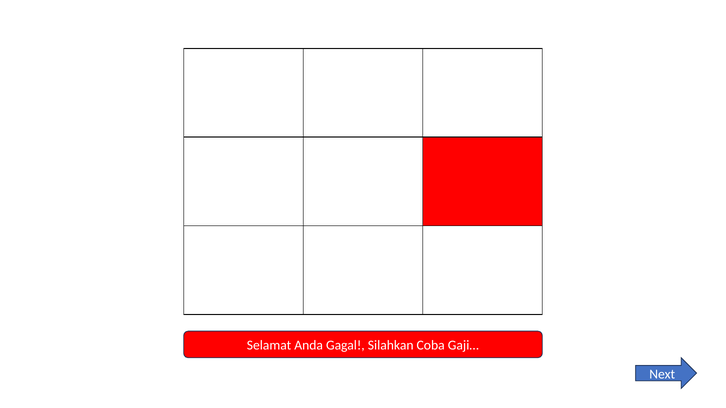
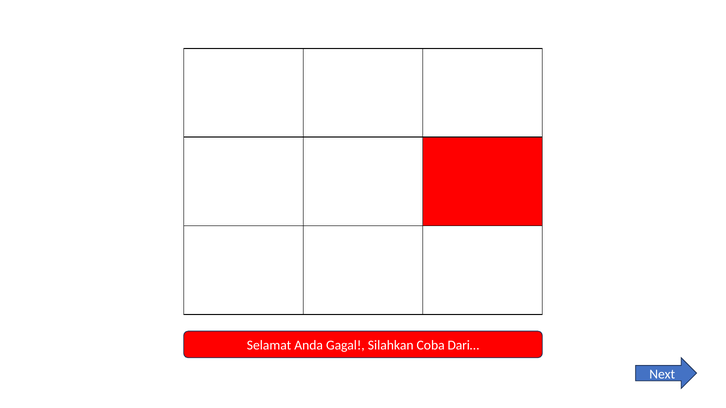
Gaji…: Gaji… -> Dari… (463, 346)
